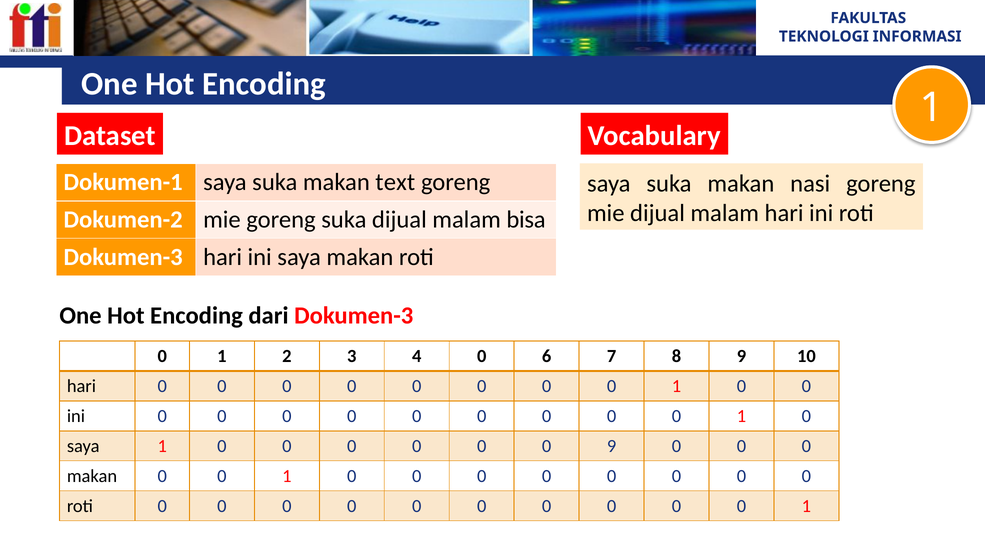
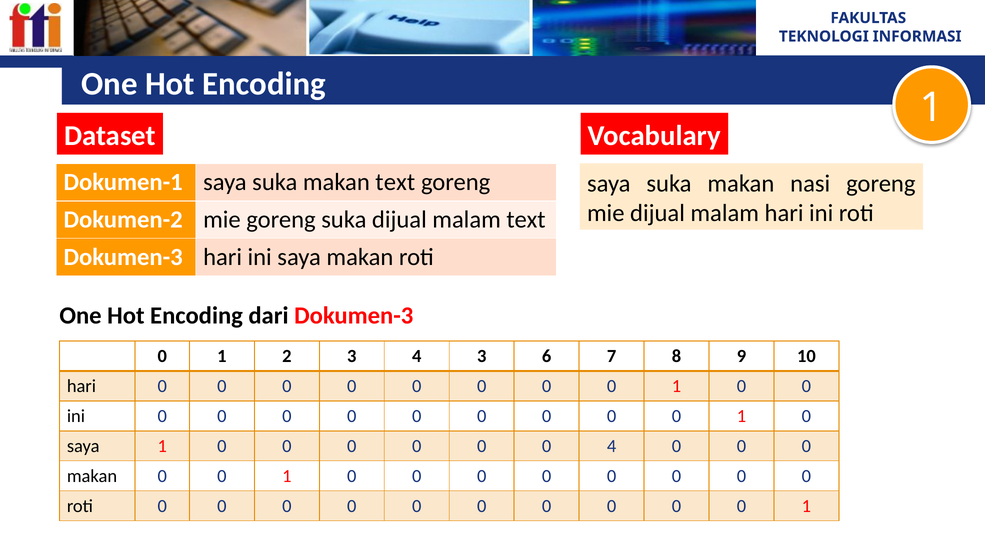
malam bisa: bisa -> text (526, 220)
4 0: 0 -> 3 (482, 356)
0 9: 9 -> 4 (612, 446)
